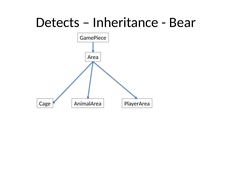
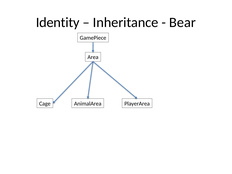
Detects: Detects -> Identity (58, 22)
